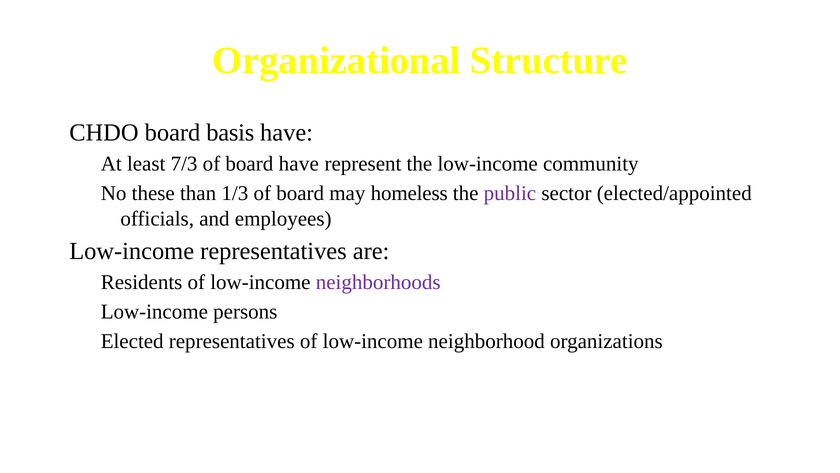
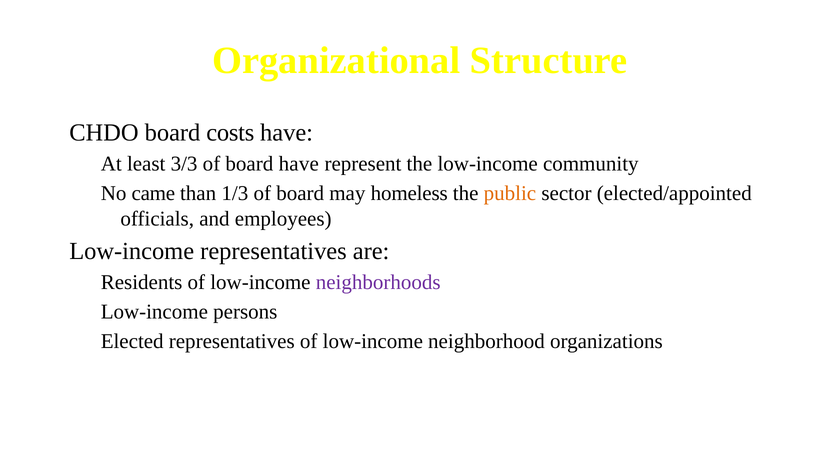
basis: basis -> costs (230, 133)
7/3: 7/3 -> 3/3 (184, 164)
these: these -> came (153, 193)
public colour: purple -> orange (510, 193)
